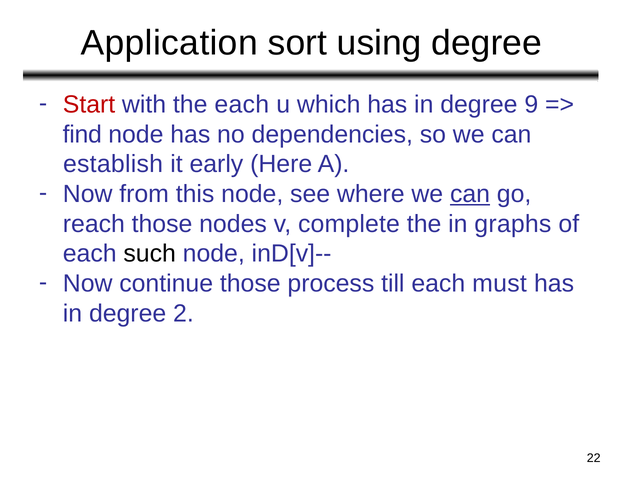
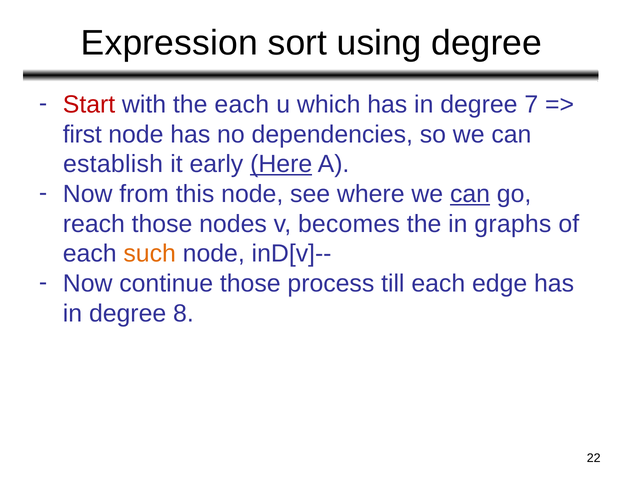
Application: Application -> Expression (169, 43)
9: 9 -> 7 (531, 105)
find: find -> first (82, 135)
Here underline: none -> present (281, 164)
complete: complete -> becomes (349, 224)
such colour: black -> orange (150, 254)
must: must -> edge (500, 284)
2: 2 -> 8 (183, 314)
